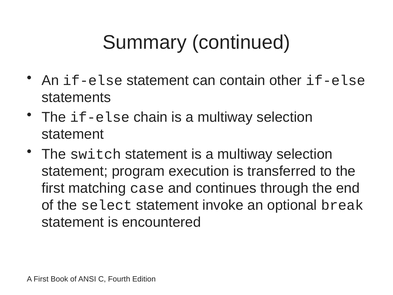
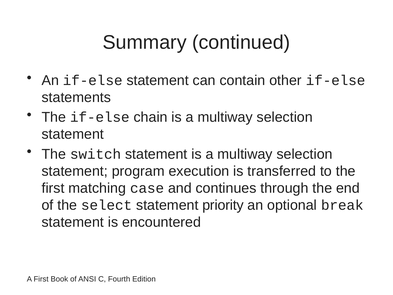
invoke: invoke -> priority (223, 205)
